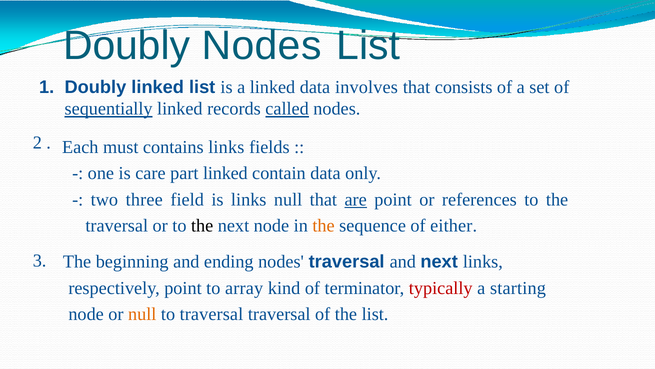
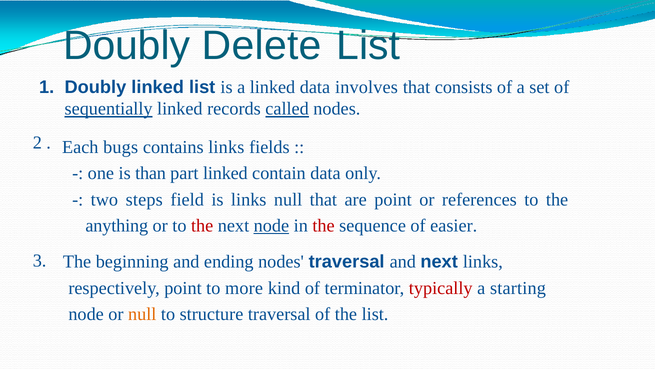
Doubly Nodes: Nodes -> Delete (262, 46)
must: must -> bugs (121, 147)
care: care -> than (151, 173)
three: three -> steps (144, 199)
are underline: present -> none (356, 199)
traversal: traversal -> anything (117, 226)
the colour: black -> red (202, 226)
node underline: none -> present (271, 226)
the colour: orange -> red (324, 226)
either: either -> easier (454, 226)
array: array -> more (244, 288)
to traversal: traversal -> structure (211, 314)
